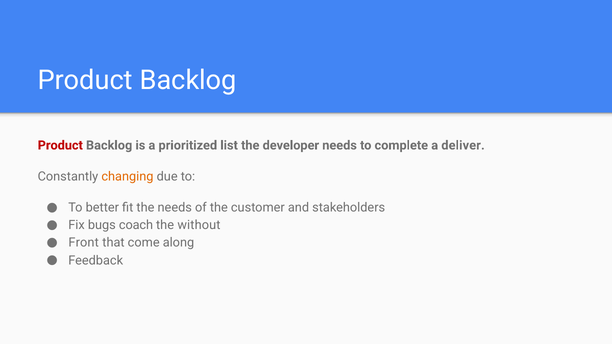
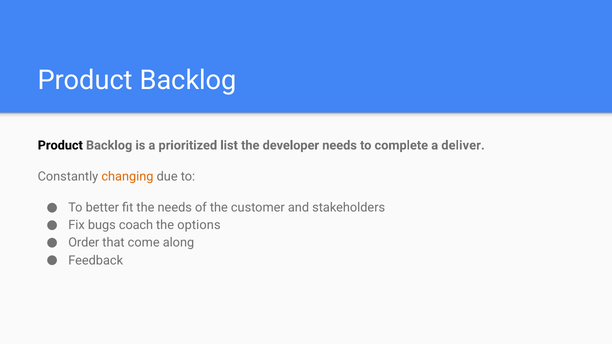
Product colour: red -> black (60, 145)
without: without -> options (199, 225)
Front: Front -> Order (84, 243)
